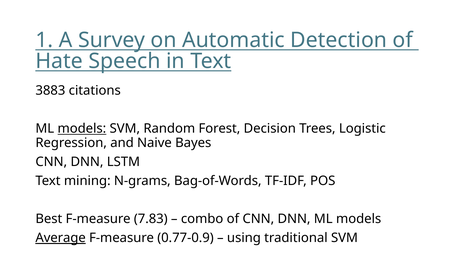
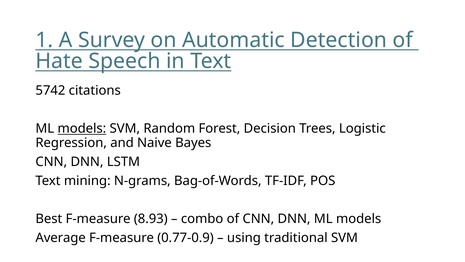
3883: 3883 -> 5742 (50, 90)
7.83: 7.83 -> 8.93 (151, 218)
Average underline: present -> none (61, 237)
